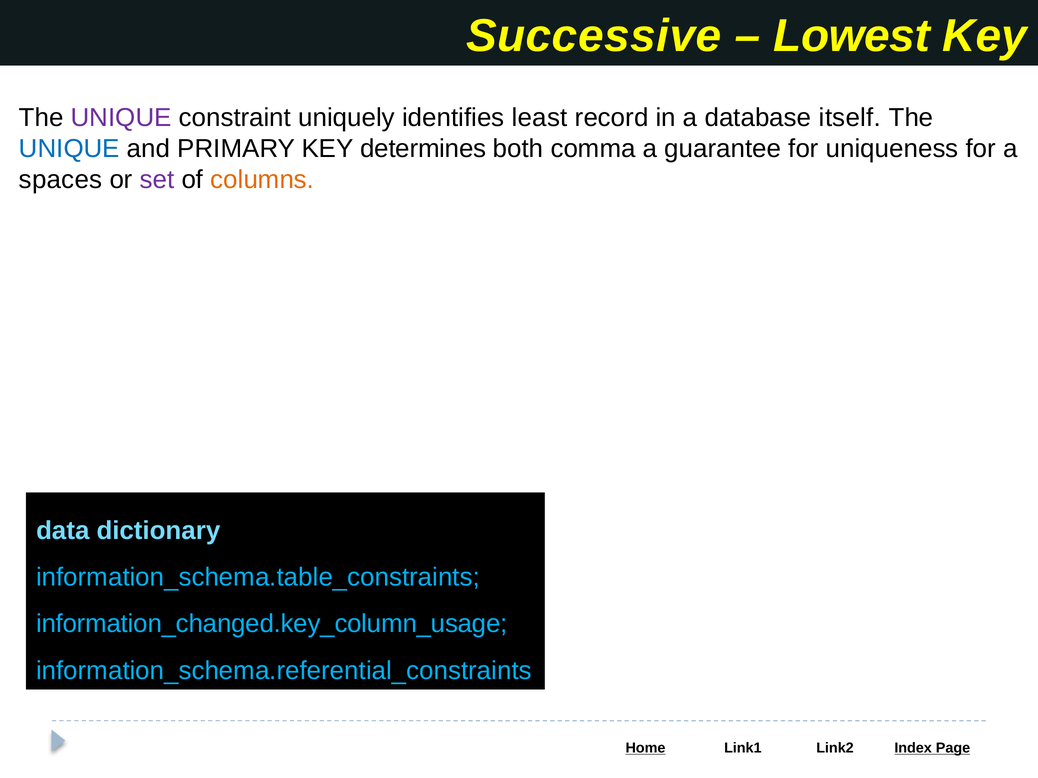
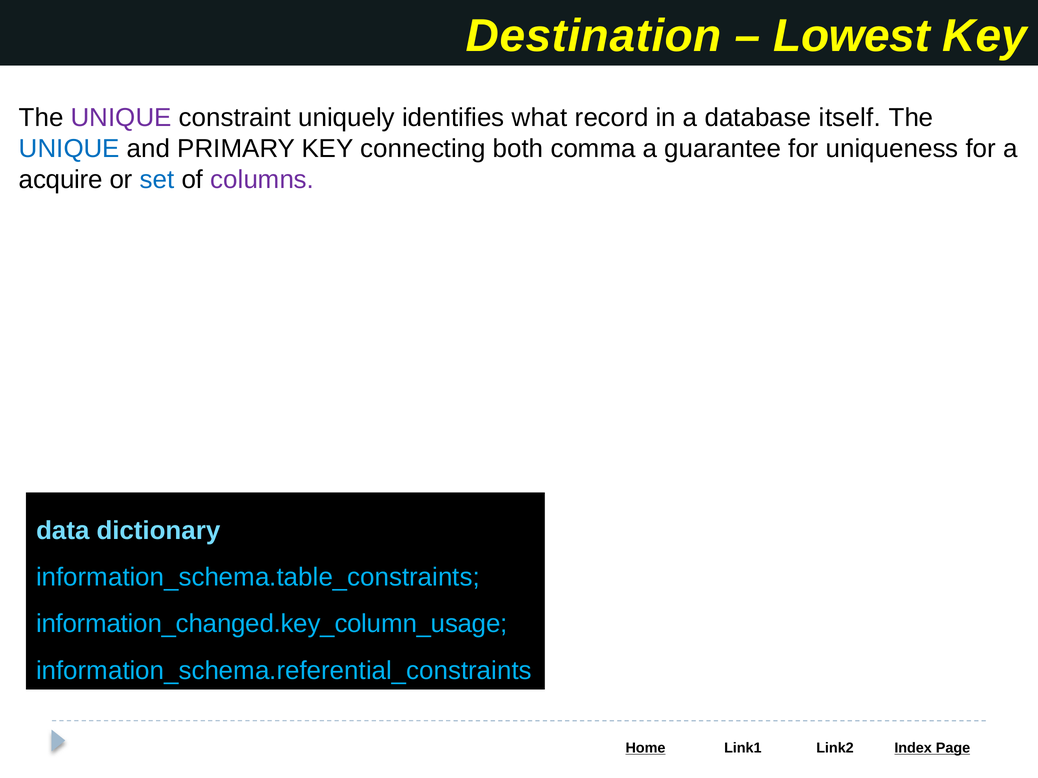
Successive: Successive -> Destination (594, 36)
least: least -> what (540, 118)
determines: determines -> connecting (423, 149)
spaces: spaces -> acquire (61, 180)
set colour: purple -> blue (157, 180)
columns colour: orange -> purple (262, 180)
